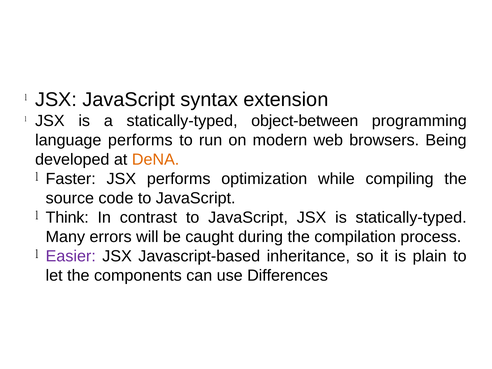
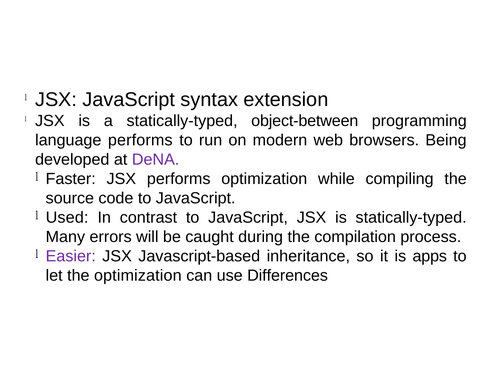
DeNA colour: orange -> purple (156, 160)
Think: Think -> Used (67, 218)
plain: plain -> apps (430, 256)
the components: components -> optimization (138, 276)
